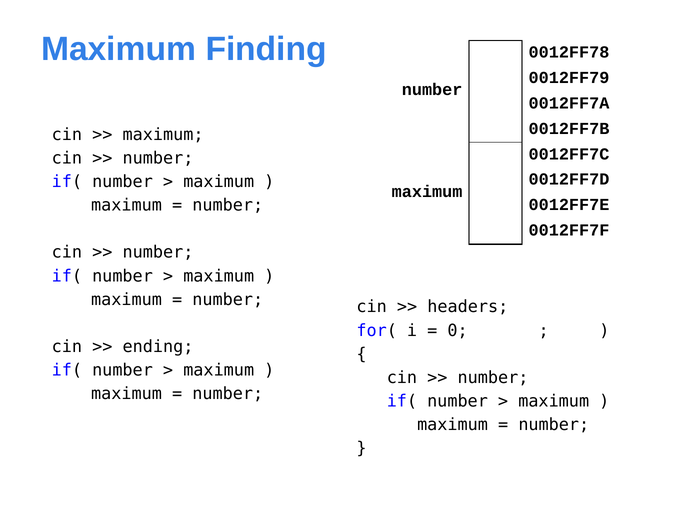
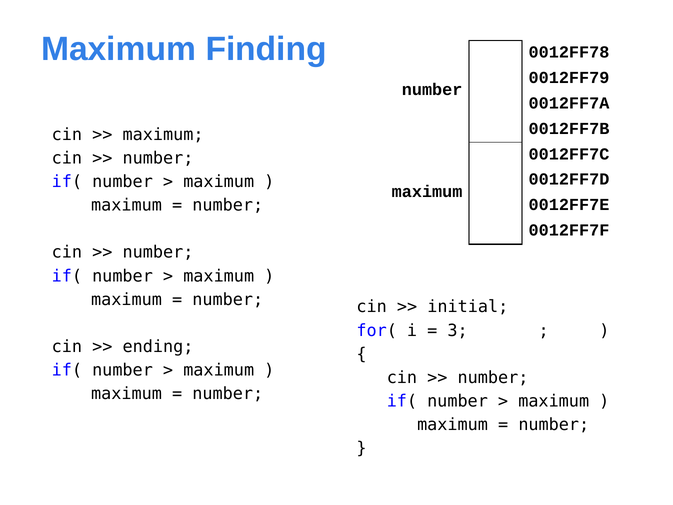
headers: headers -> initial (468, 307)
0: 0 -> 3 (458, 330)
